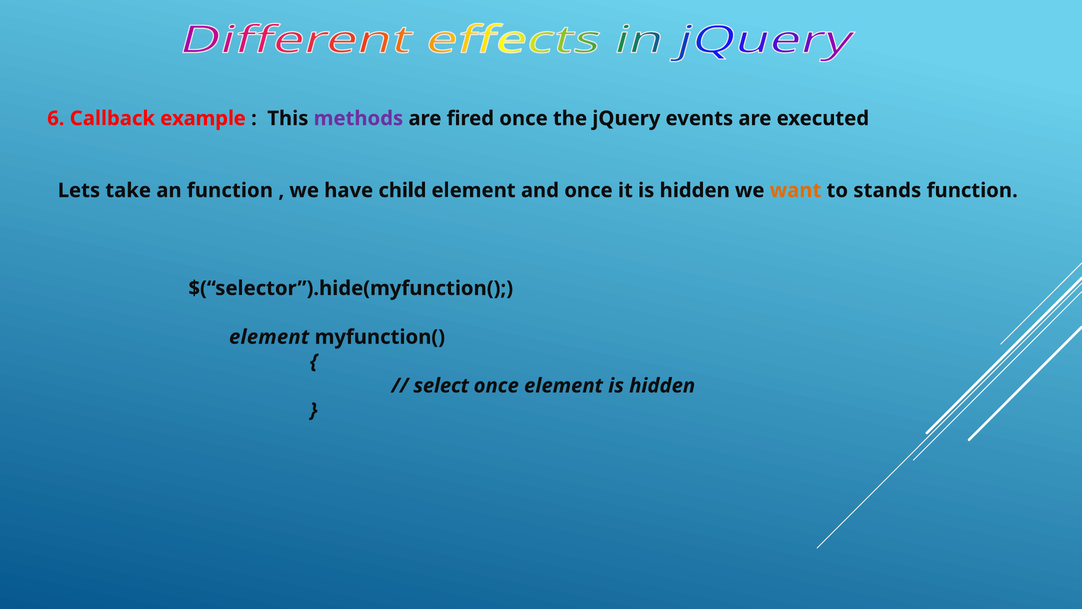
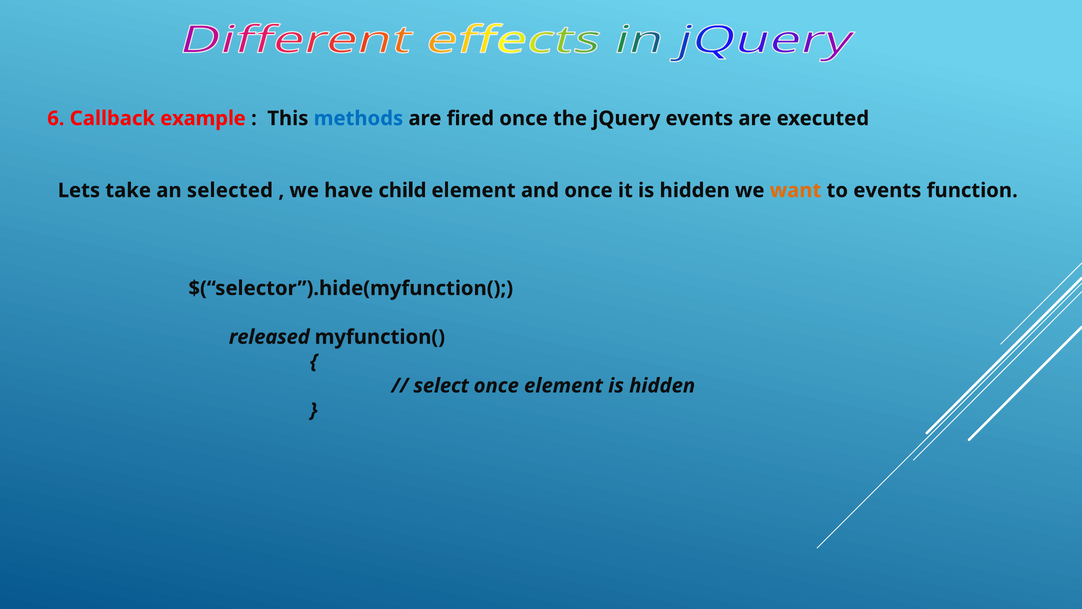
methods colour: purple -> blue (358, 118)
an function: function -> selected (230, 190)
to stands: stands -> events (887, 190)
element: element -> released (269, 337)
